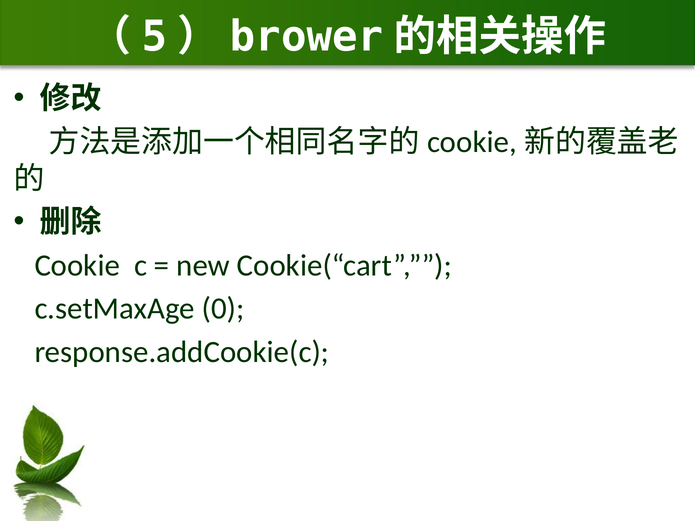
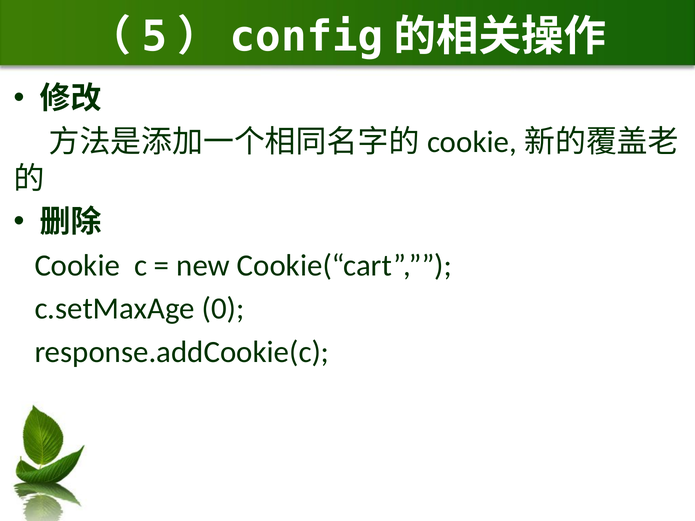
brower: brower -> config (307, 37)
